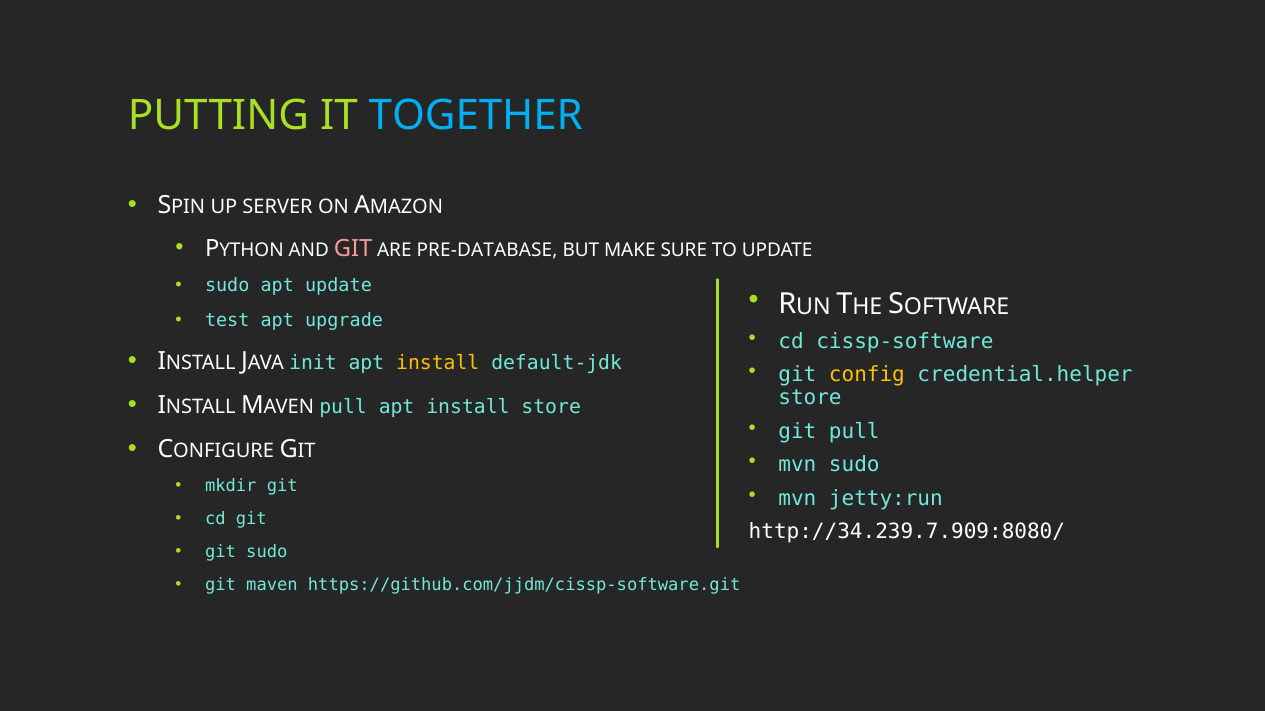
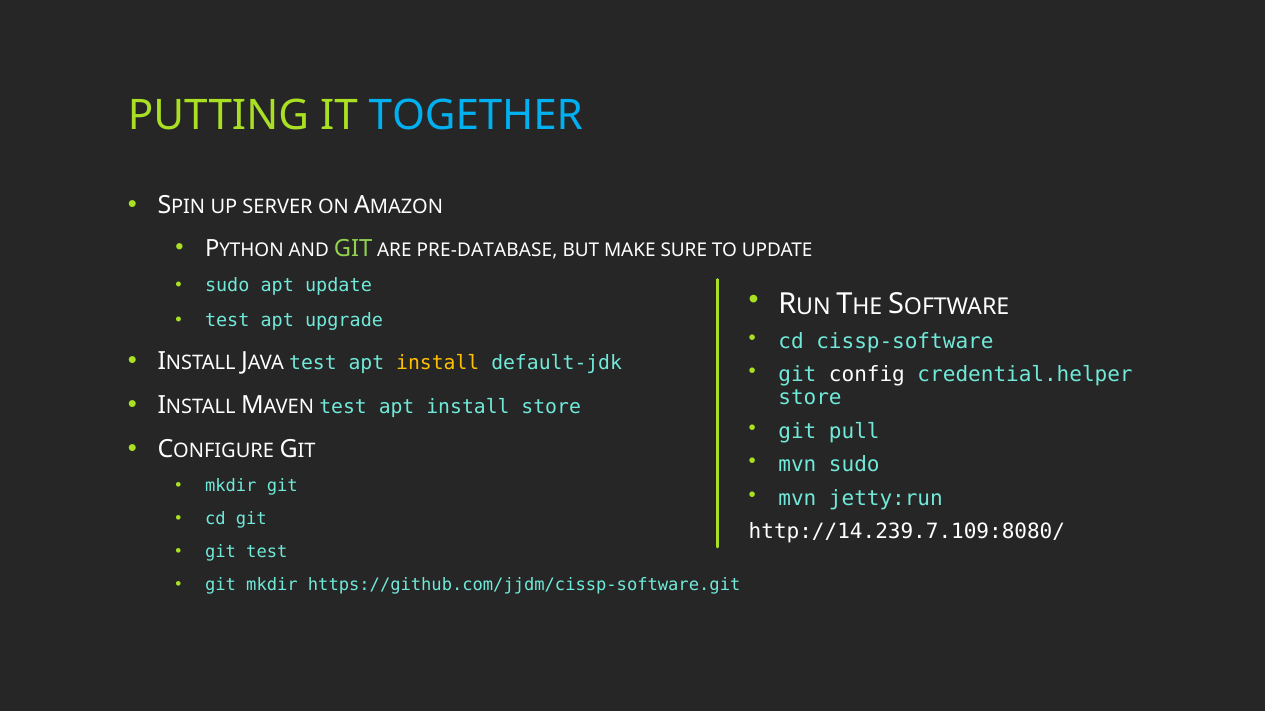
GIT colour: pink -> light green (353, 249)
init: init -> test (313, 363)
config colour: yellow -> white (867, 375)
pull: pull -> test (343, 407)
http://34.239.7.909:8080/: http://34.239.7.909:8080/ -> http://14.239.7.109:8080/ (907, 532)
git sudo: sudo -> test (267, 552)
git maven: maven -> mkdir (272, 585)
